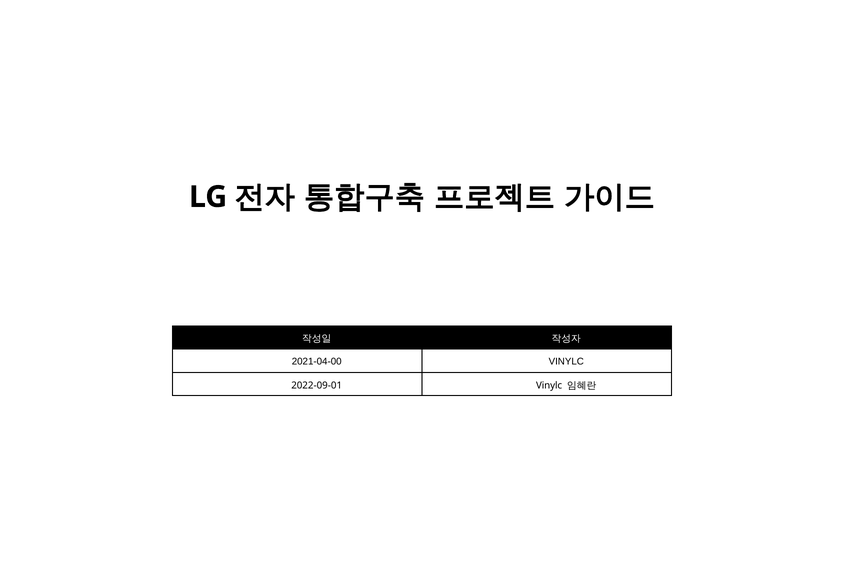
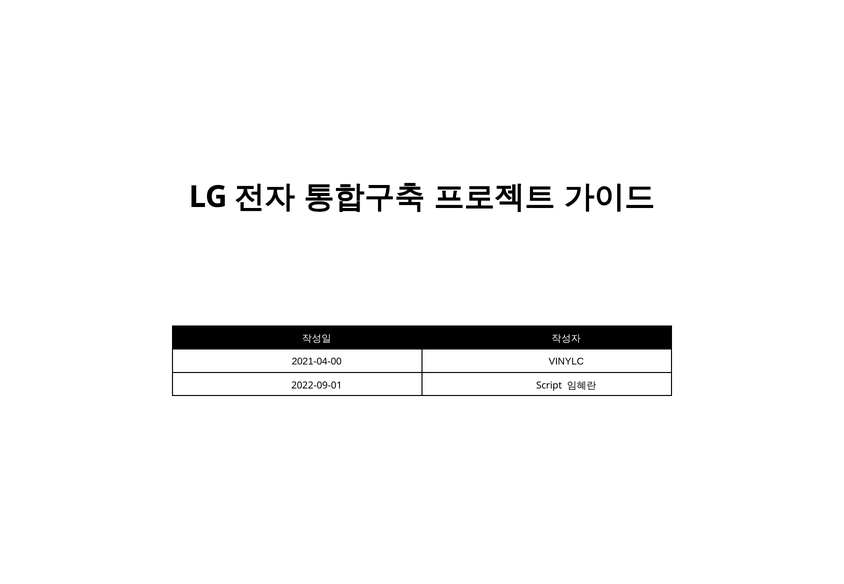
2022-09-01 Vinylc: Vinylc -> Script (549, 386)
